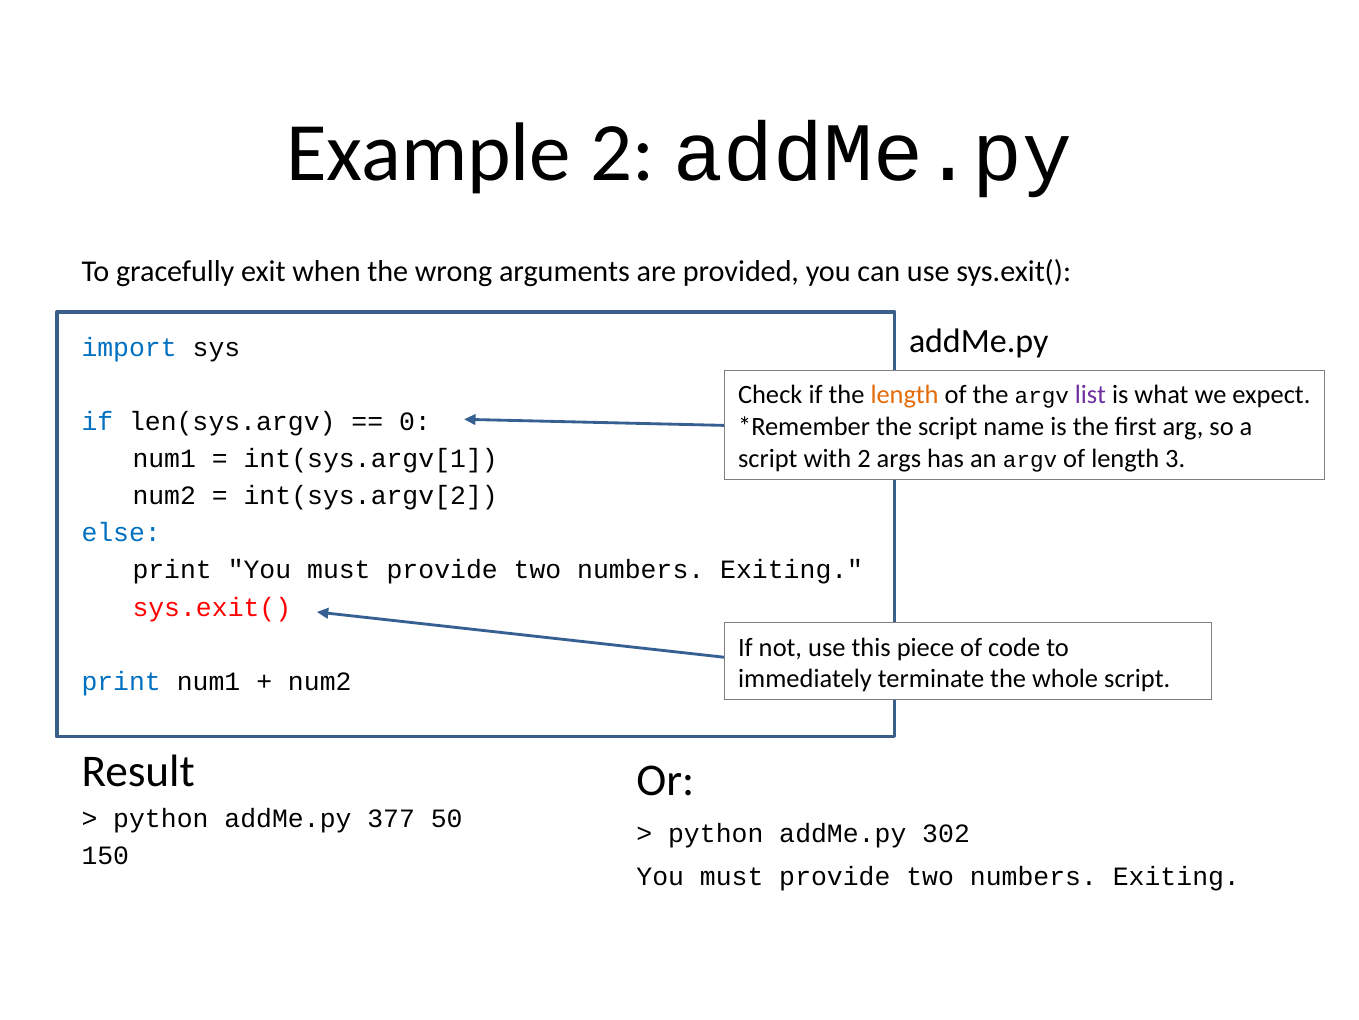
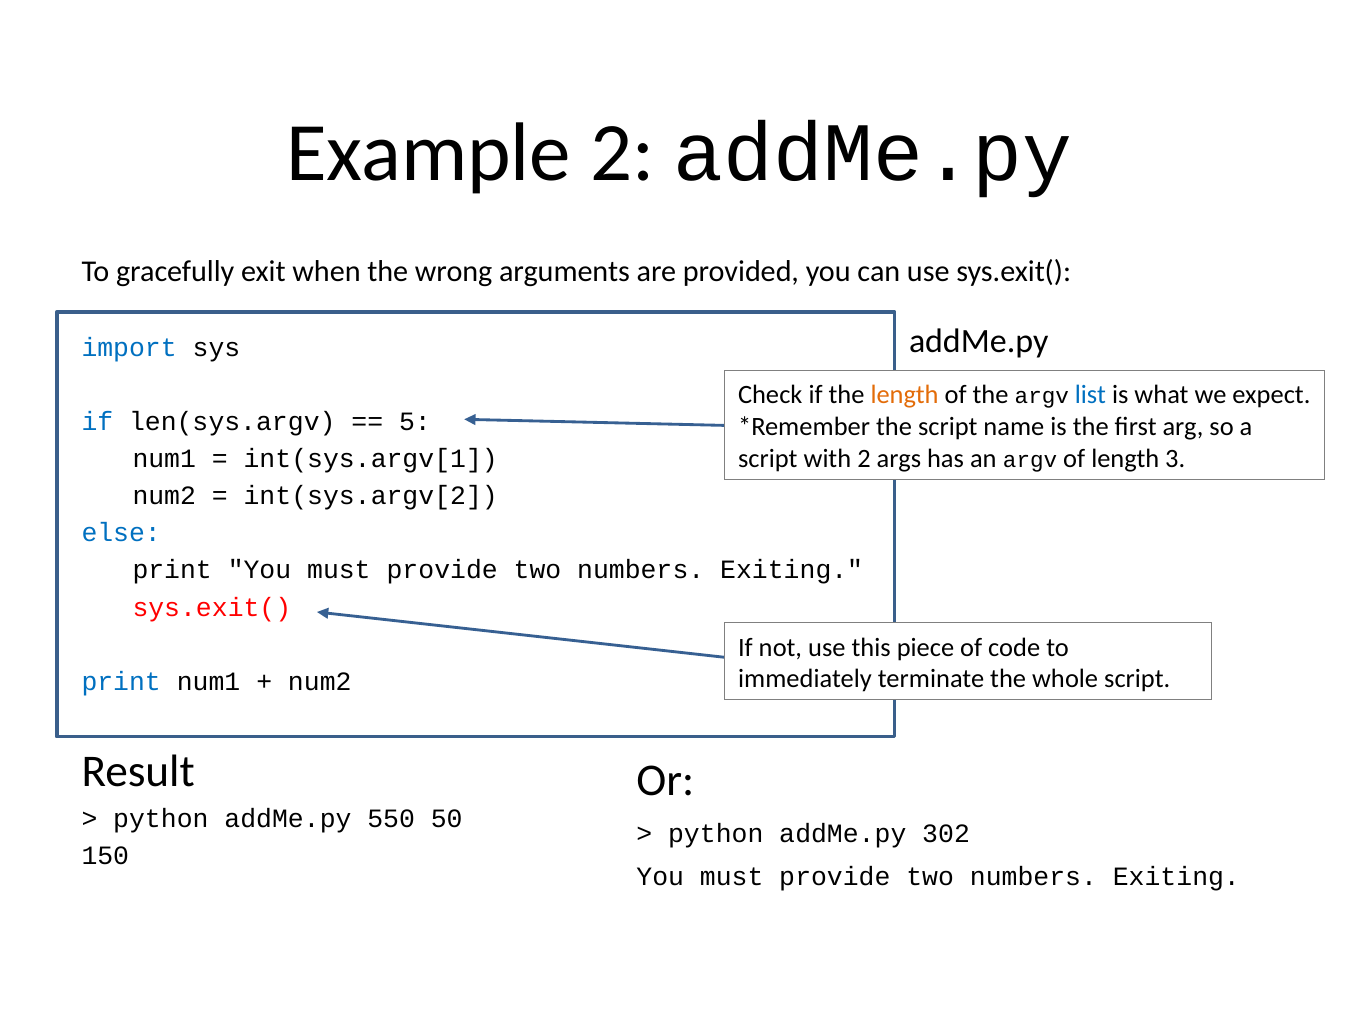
list colour: purple -> blue (1090, 395)
0: 0 -> 5 (415, 422)
377: 377 -> 550 (391, 818)
